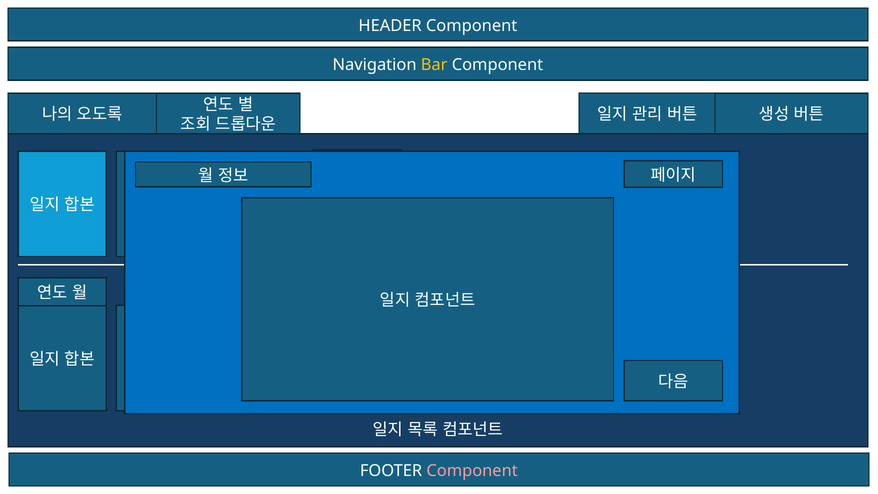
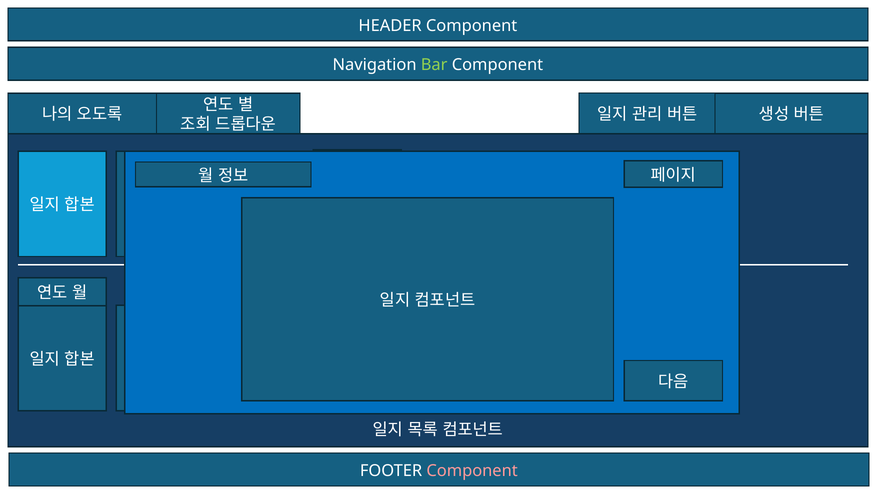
Bar colour: yellow -> light green (434, 65)
